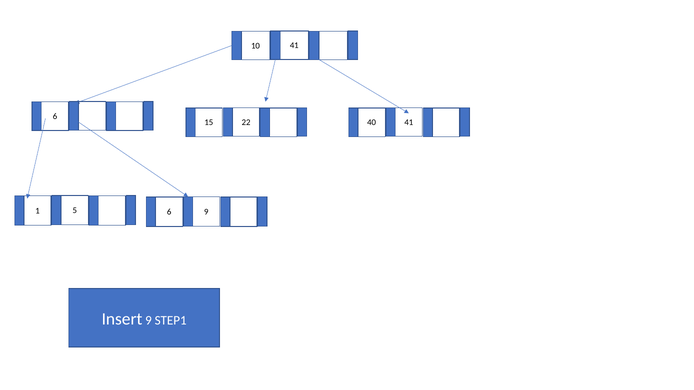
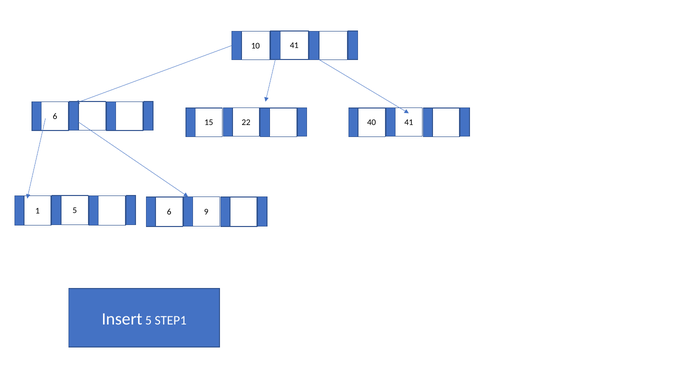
Insert 9: 9 -> 5 (148, 321)
